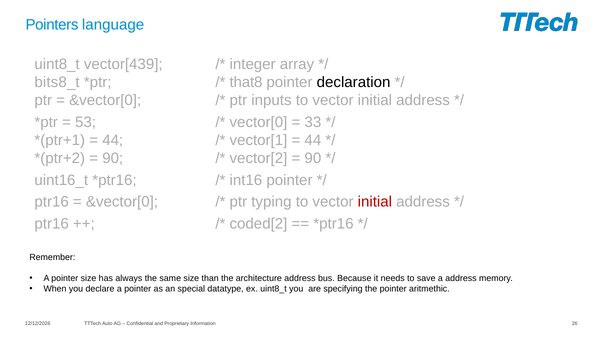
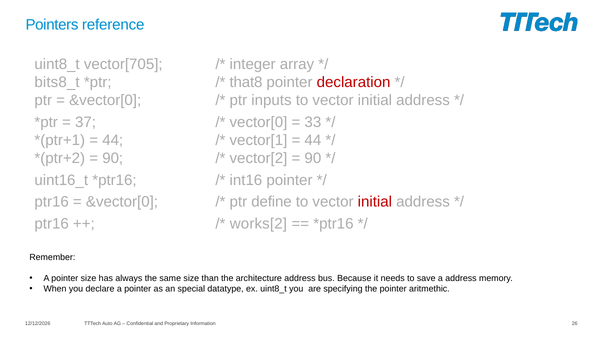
language: language -> reference (113, 25)
vector[439: vector[439 -> vector[705 (123, 64)
declaration colour: black -> red (354, 82)
53: 53 -> 37 (86, 122)
typing: typing -> define (272, 202)
coded[2: coded[2 -> works[2 (258, 224)
